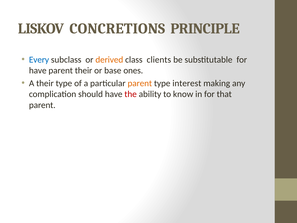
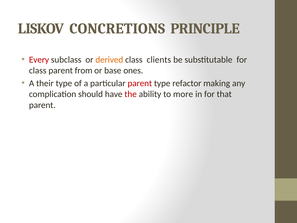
Every colour: blue -> red (39, 60)
have: have -> class (38, 70)
parent their: their -> from (84, 70)
parent colour: orange -> red (140, 83)
interest: interest -> refactor (187, 83)
know: know -> more (183, 94)
